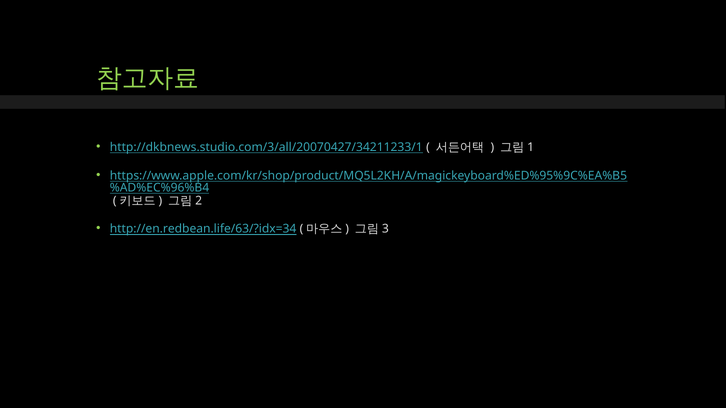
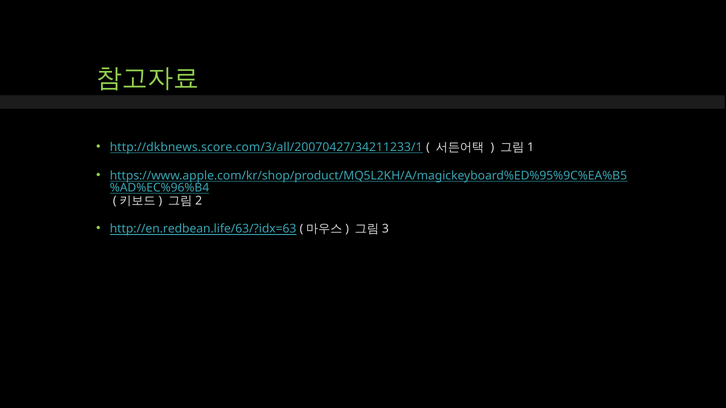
http://dkbnews.studio.com/3/all/20070427/34211233/1: http://dkbnews.studio.com/3/all/20070427/34211233/1 -> http://dkbnews.score.com/3/all/20070427/34211233/1 (266, 148)
http://en.redbean.life/63/?idx=34: http://en.redbean.life/63/?idx=34 -> http://en.redbean.life/63/?idx=63 (203, 229)
